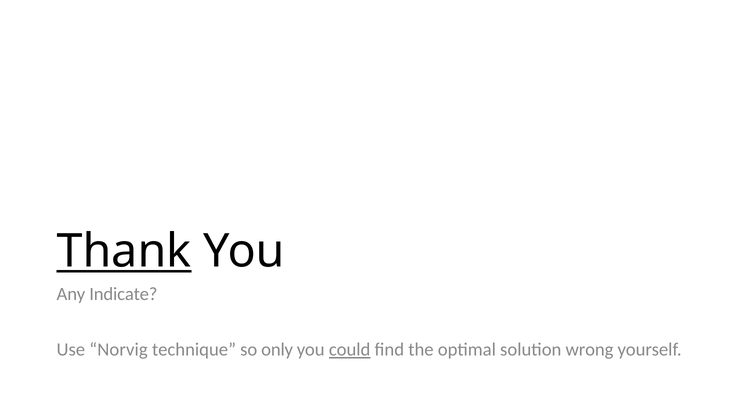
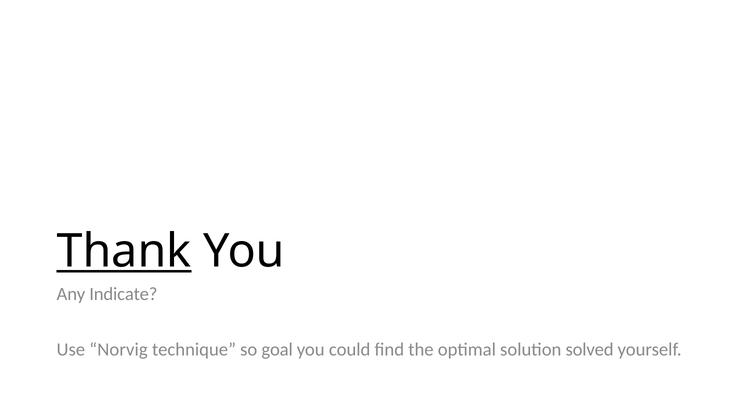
only: only -> goal (277, 350)
could underline: present -> none (350, 350)
wrong: wrong -> solved (590, 350)
